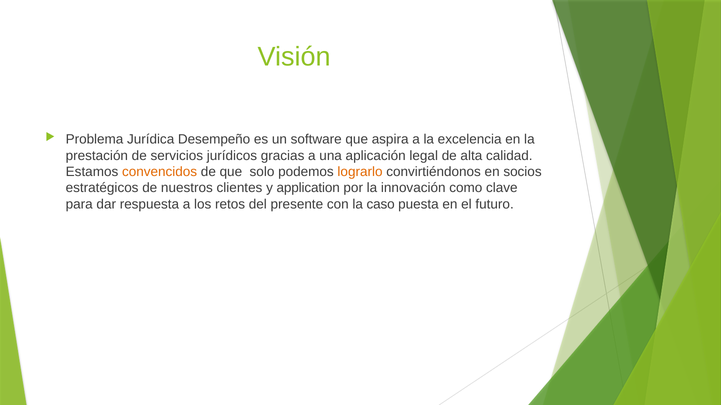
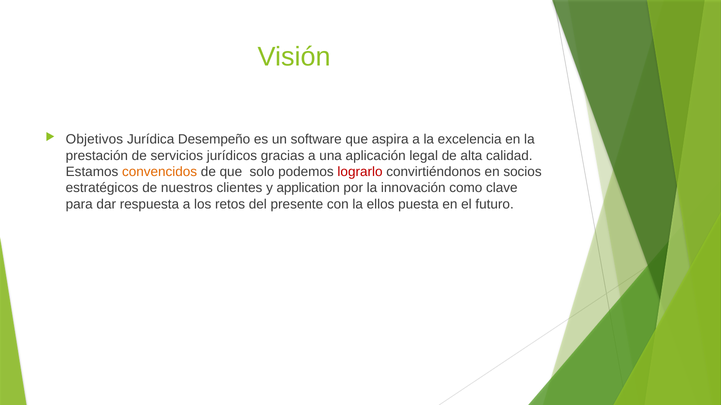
Problema: Problema -> Objetivos (94, 140)
lograrlo colour: orange -> red (360, 172)
caso: caso -> ellos (381, 204)
